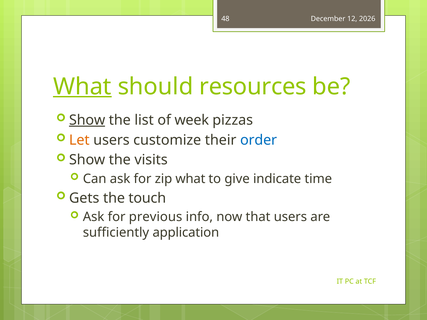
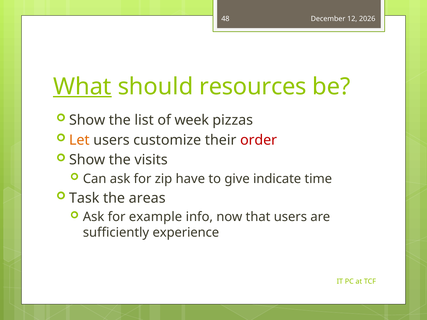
Show underline: present -> none (87, 120)
order colour: blue -> red (259, 140)
zip what: what -> have (190, 179)
Gets: Gets -> Task (84, 198)
touch: touch -> areas (147, 198)
previous: previous -> example (156, 217)
application: application -> experience (186, 233)
